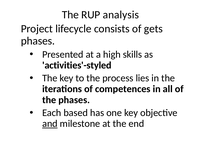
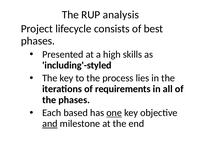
gets: gets -> best (153, 29)
activities'-styled: activities'-styled -> including'-styled (77, 65)
competences: competences -> requirements (123, 89)
one underline: none -> present (114, 113)
